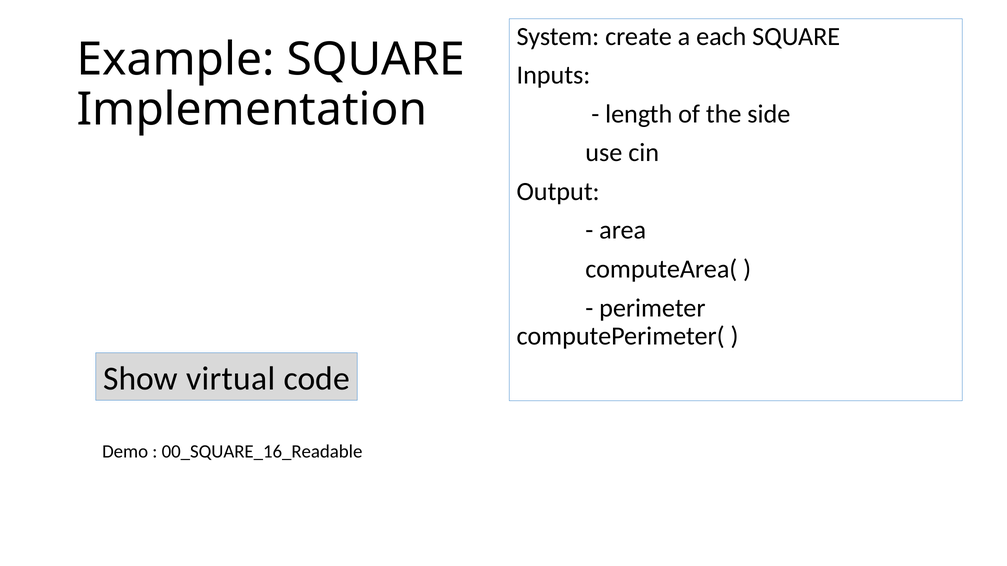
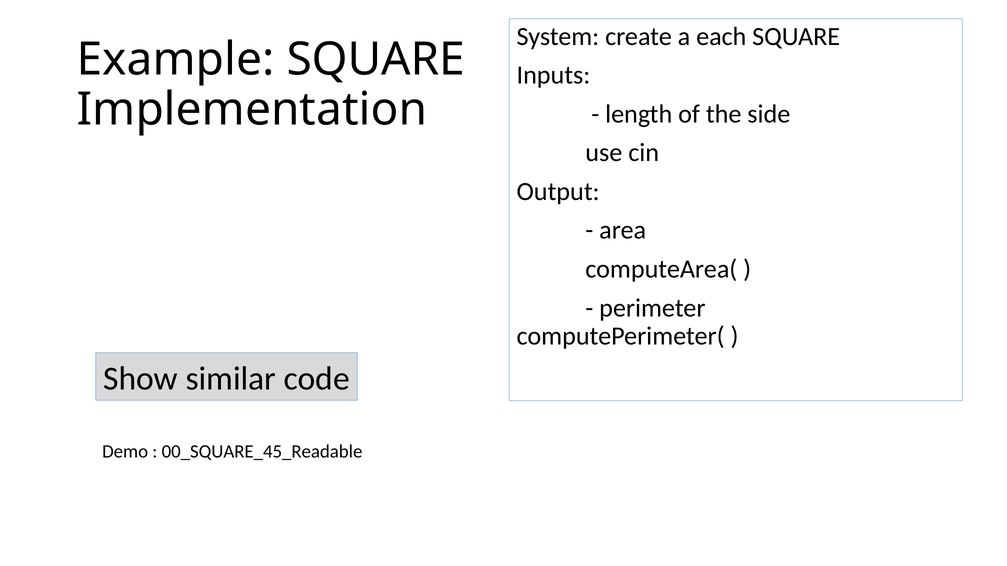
virtual: virtual -> similar (231, 379)
00_SQUARE_16_Readable: 00_SQUARE_16_Readable -> 00_SQUARE_45_Readable (262, 452)
